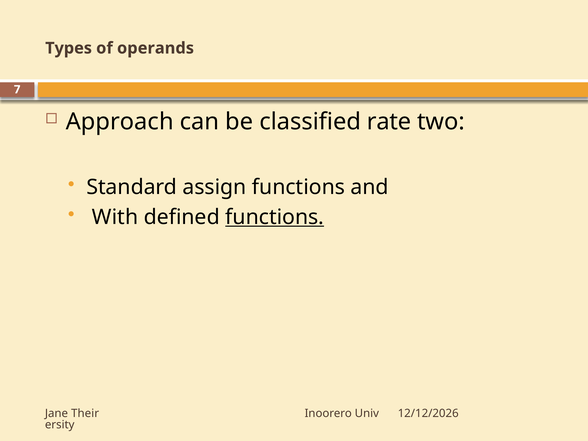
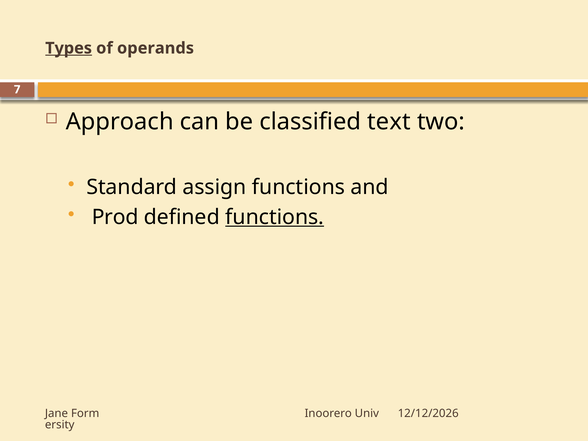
Types underline: none -> present (69, 48)
rate: rate -> text (389, 122)
With: With -> Prod (115, 217)
Their: Their -> Form (85, 413)
